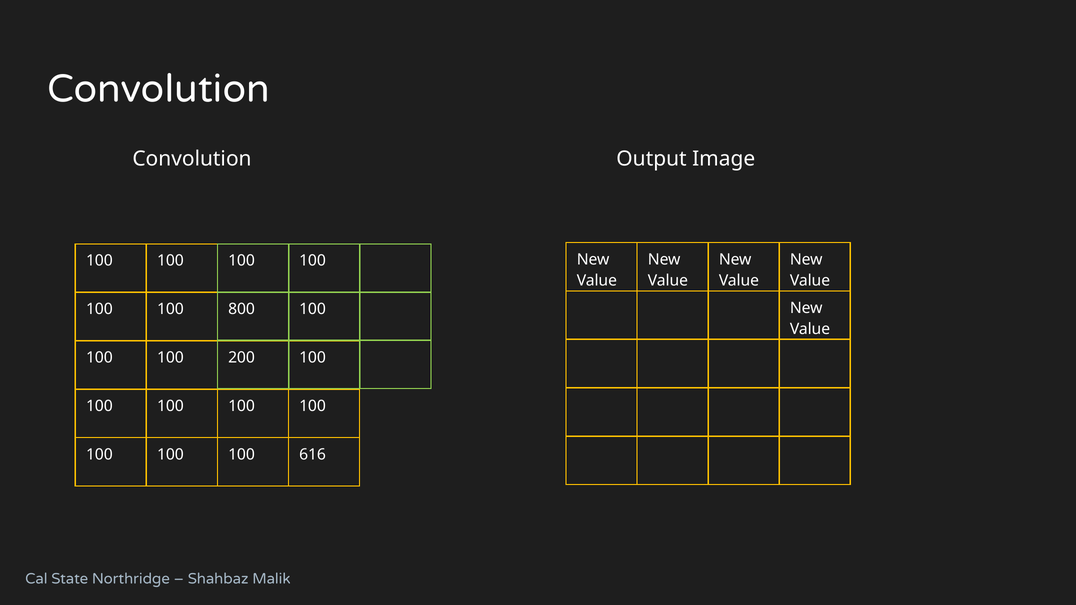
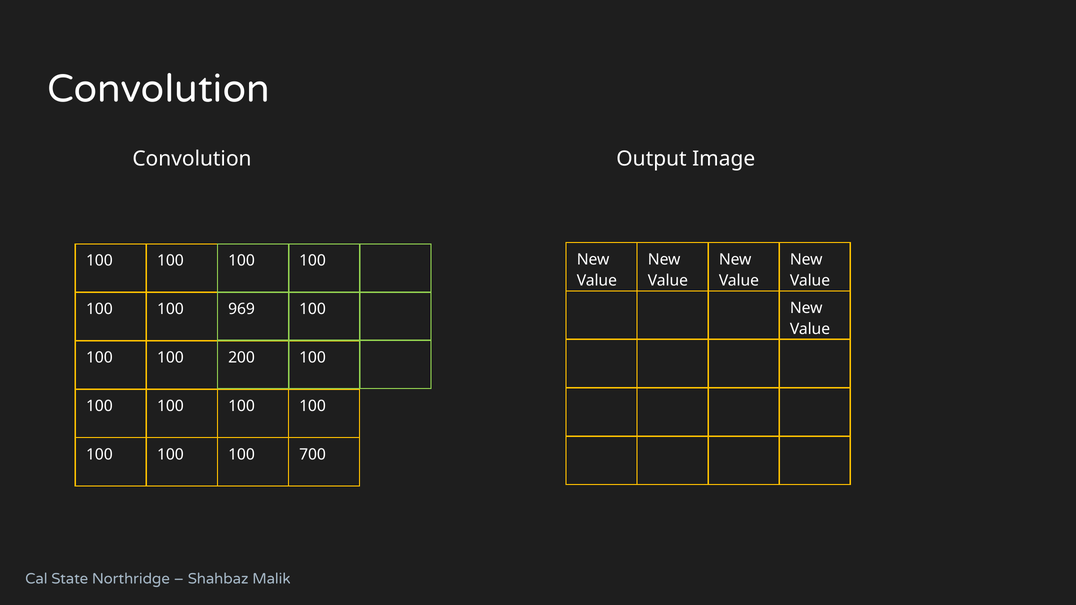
800: 800 -> 969 (242, 309)
616: 616 -> 700 (313, 455)
